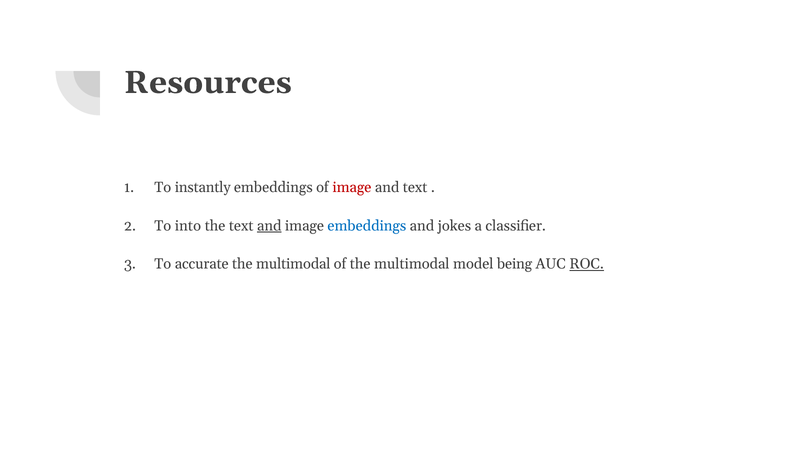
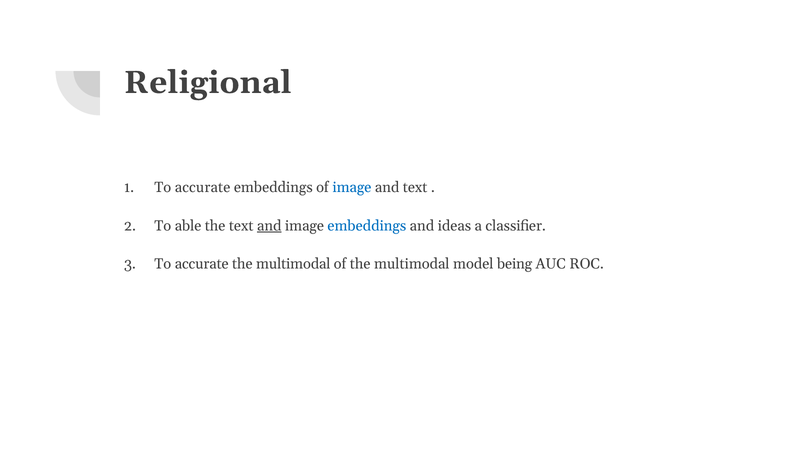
Resources: Resources -> Religional (208, 82)
instantly: instantly -> accurate (203, 187)
image colour: red -> blue (352, 187)
into: into -> able (188, 226)
jokes: jokes -> ideas (454, 226)
ROC underline: present -> none (587, 264)
